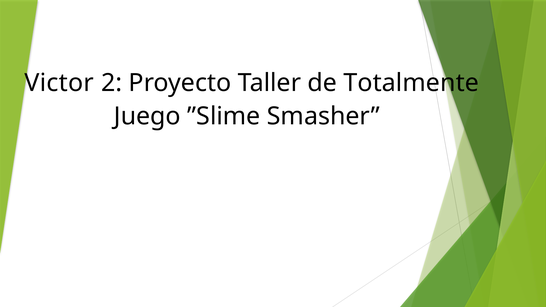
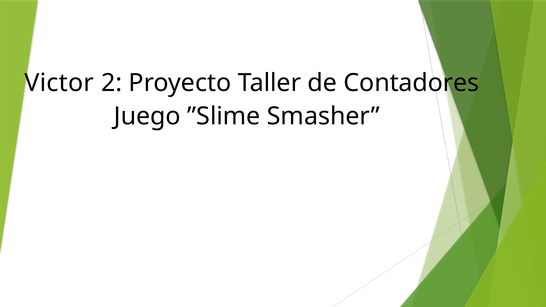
Totalmente: Totalmente -> Contadores (411, 83)
